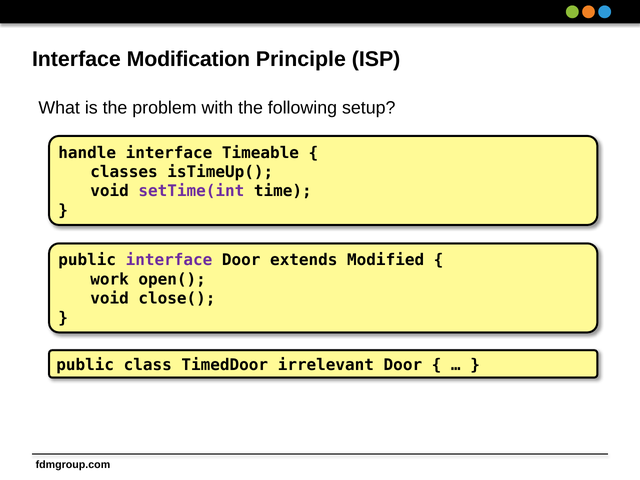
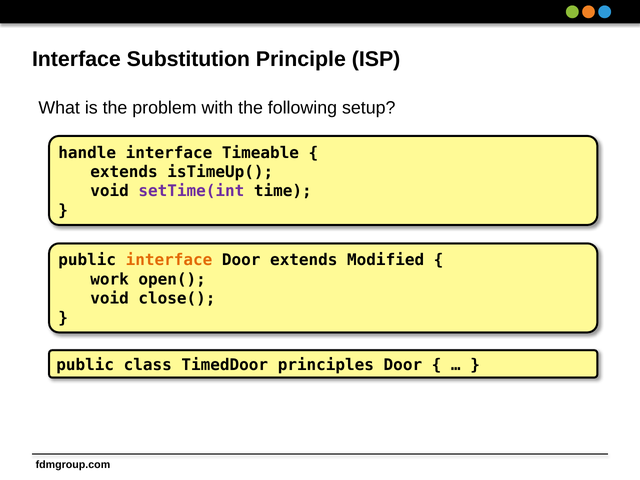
Modification: Modification -> Substitution (188, 59)
classes: classes -> extends (124, 172)
interface colour: purple -> orange (169, 260)
irrelevant: irrelevant -> principles (326, 365)
